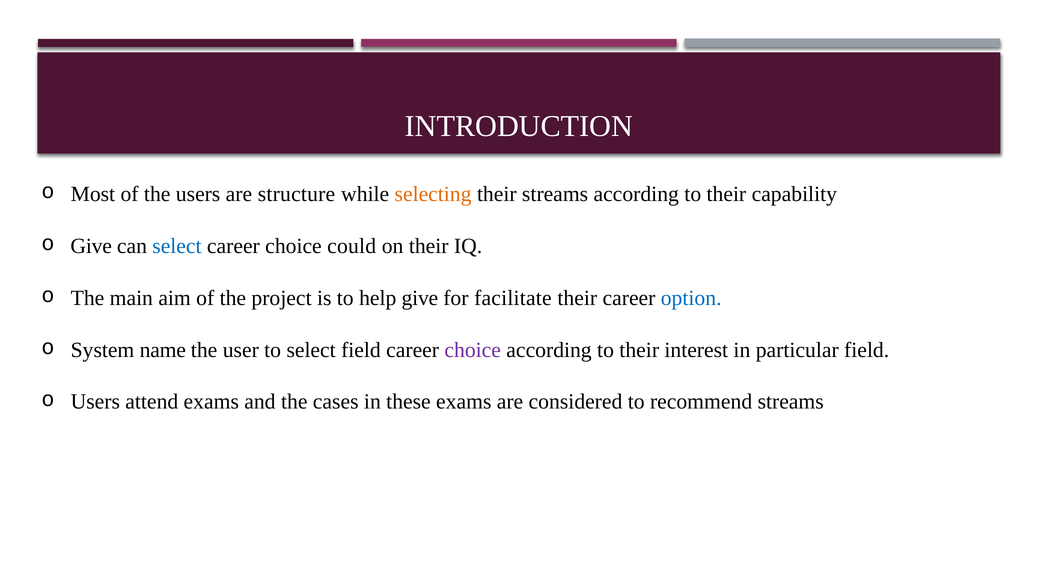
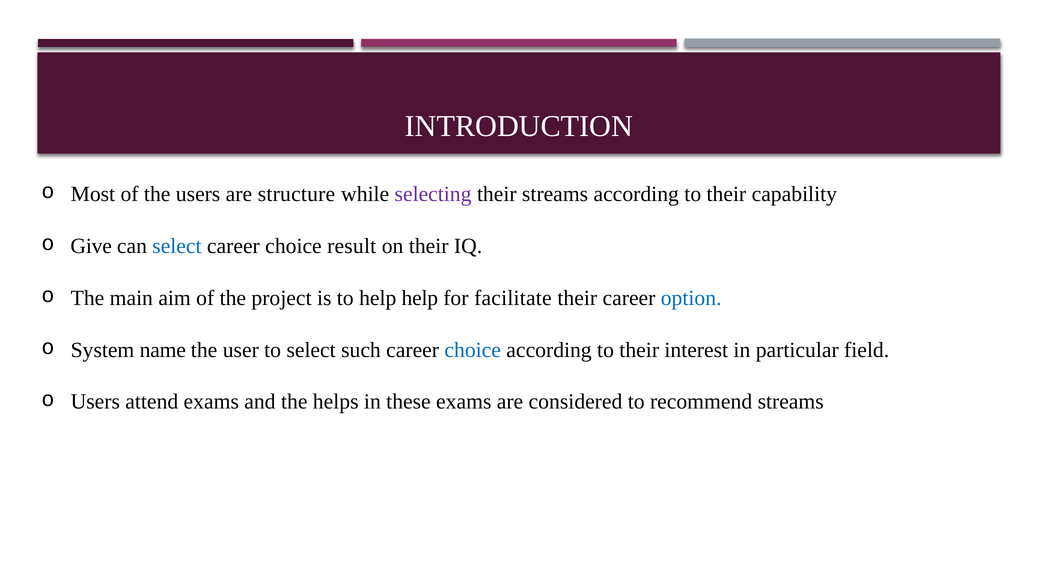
selecting colour: orange -> purple (433, 194)
could: could -> result (352, 246)
help give: give -> help (420, 298)
select field: field -> such (361, 350)
choice colour: purple -> blue (473, 350)
cases: cases -> helps (336, 402)
